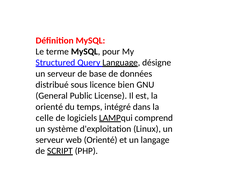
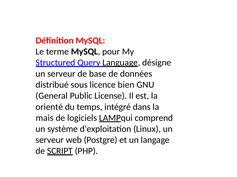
celle: celle -> mais (45, 118)
web Orienté: Orienté -> Postgre (101, 140)
